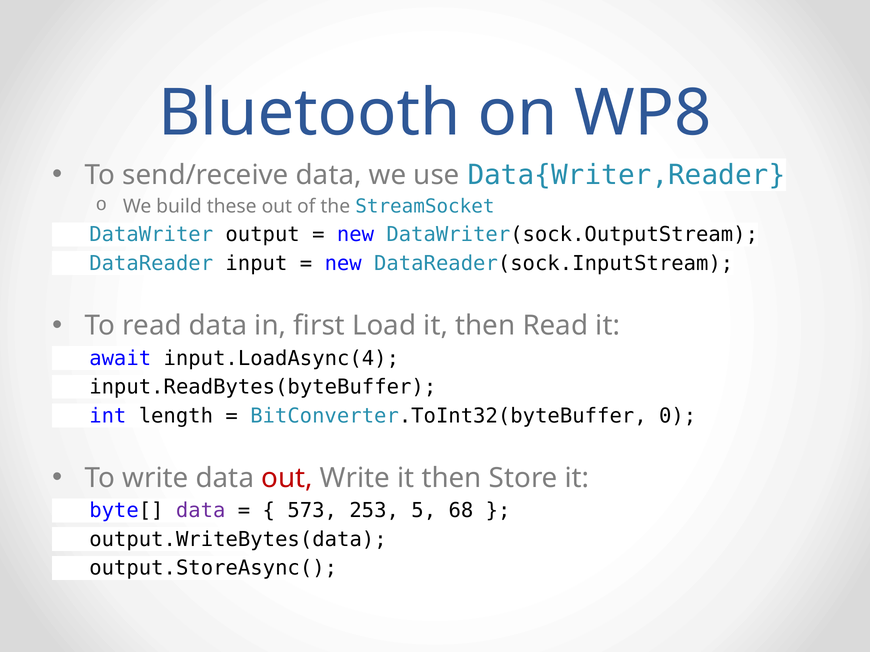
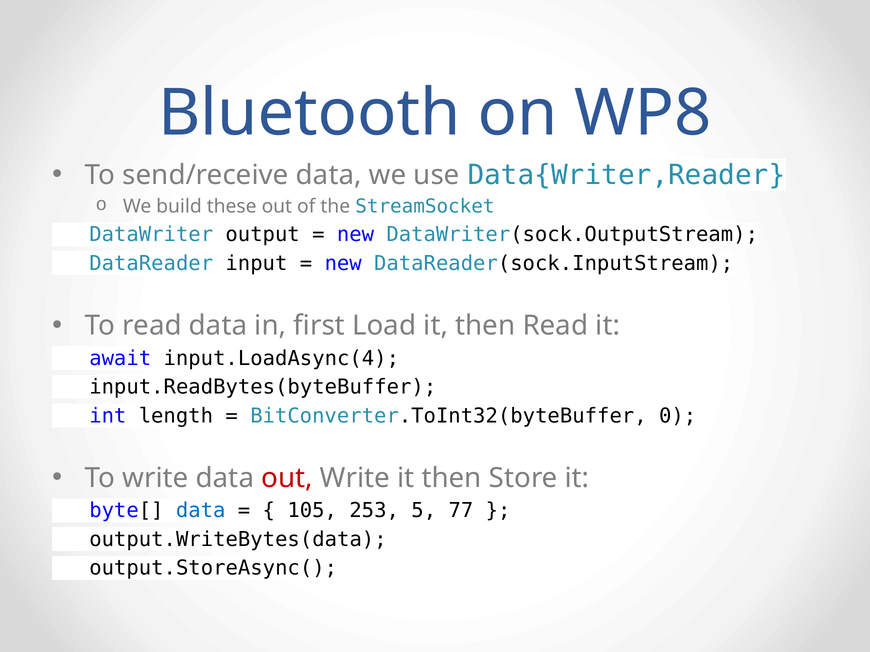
data colour: purple -> blue (201, 511)
573: 573 -> 105 (312, 511)
68: 68 -> 77 (461, 511)
